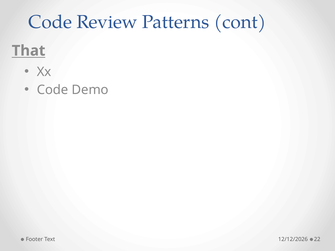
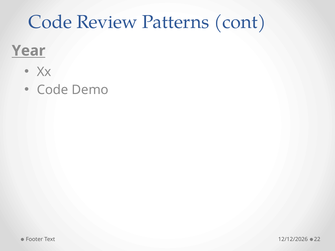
That: That -> Year (29, 51)
